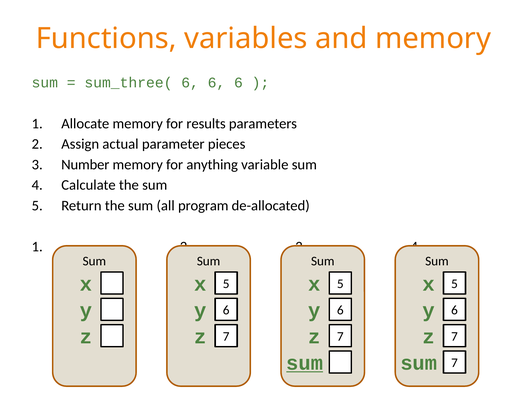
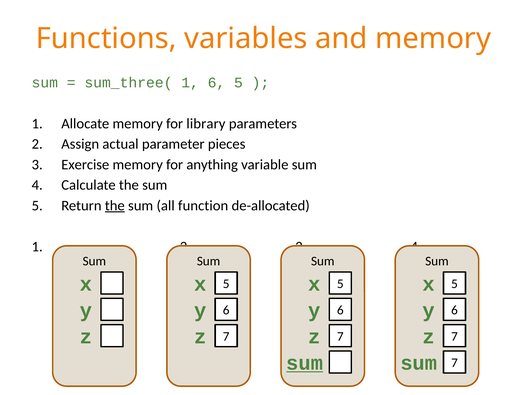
sum_three( 6: 6 -> 1 (190, 83)
6: 6 -> 5 (238, 83)
results: results -> library (206, 124)
Number: Number -> Exercise (85, 165)
the underline: none -> present (115, 206)
program: program -> function (203, 206)
